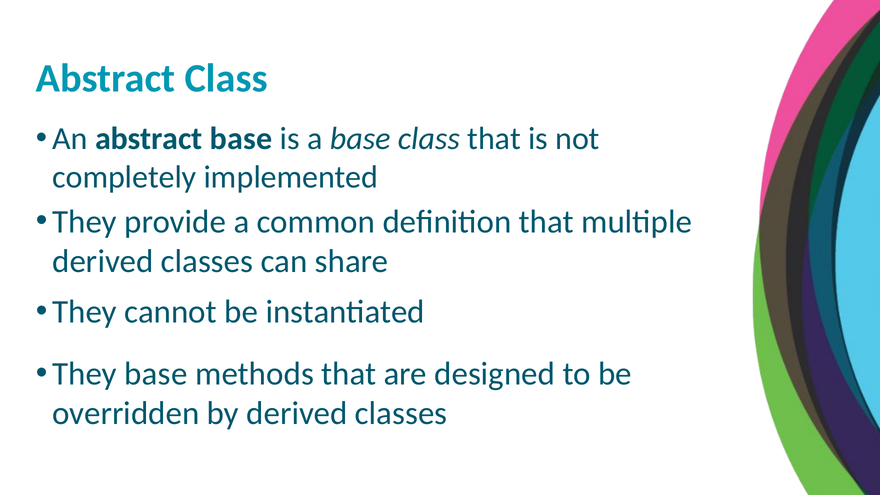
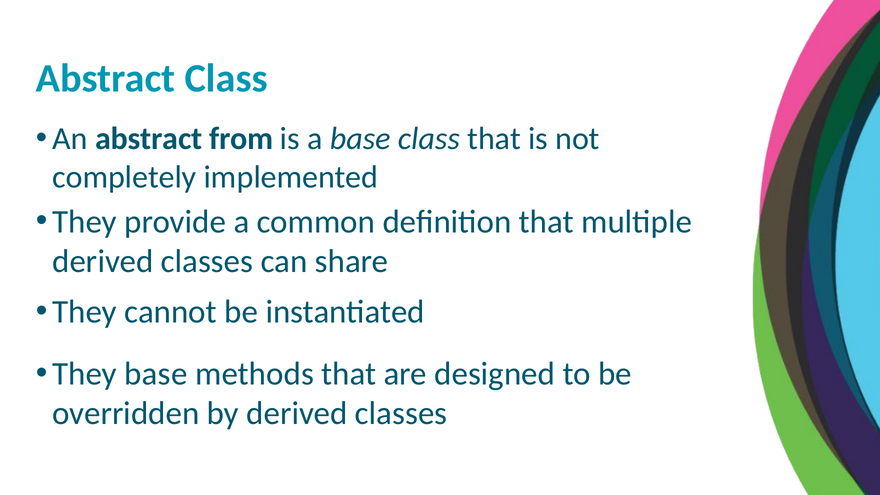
abstract base: base -> from (241, 139)
